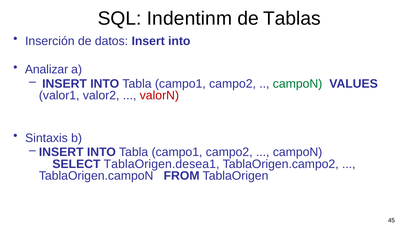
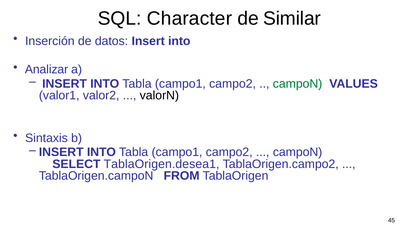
Indentinm: Indentinm -> Character (190, 18)
Tablas: Tablas -> Similar (292, 18)
valorN colour: red -> black (159, 95)
